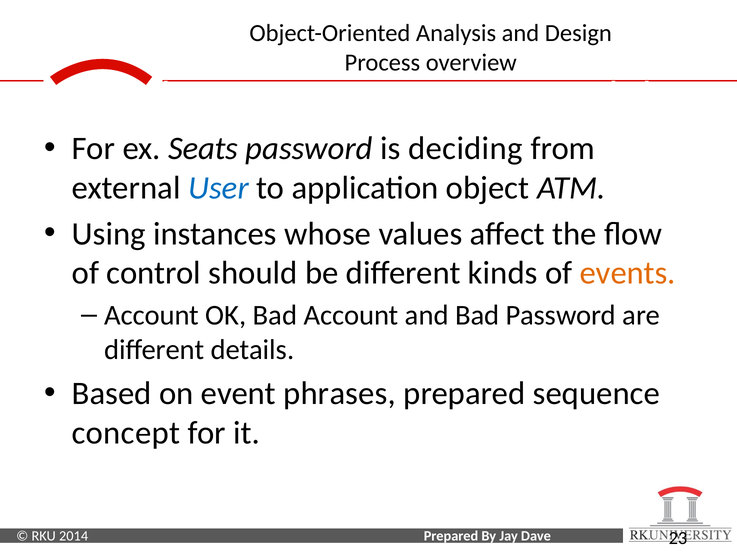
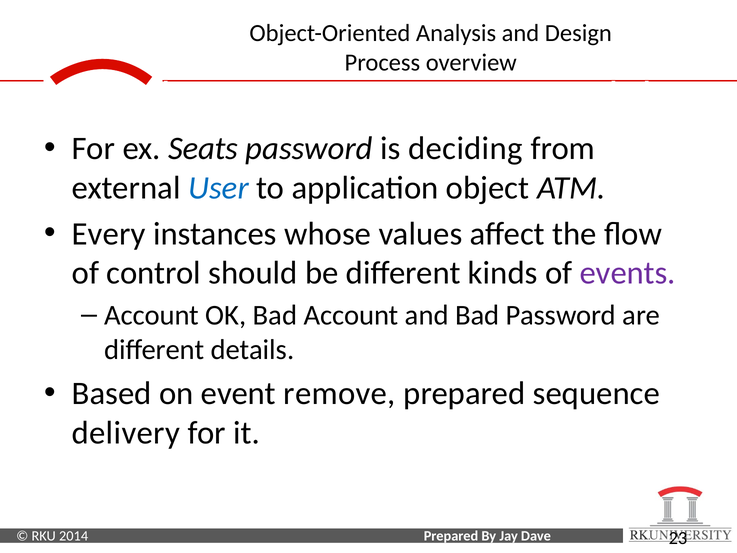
Using: Using -> Every (109, 234)
events colour: orange -> purple (628, 273)
phrases: phrases -> remove (339, 393)
concept: concept -> delivery (126, 433)
